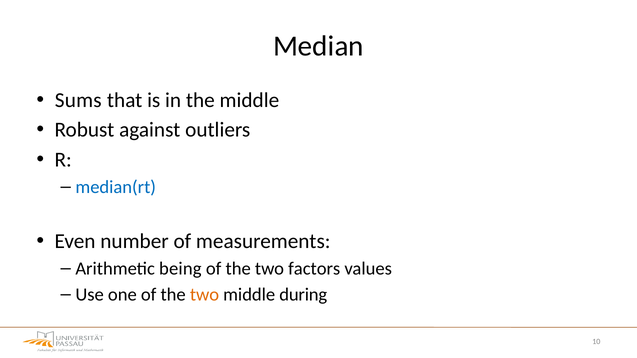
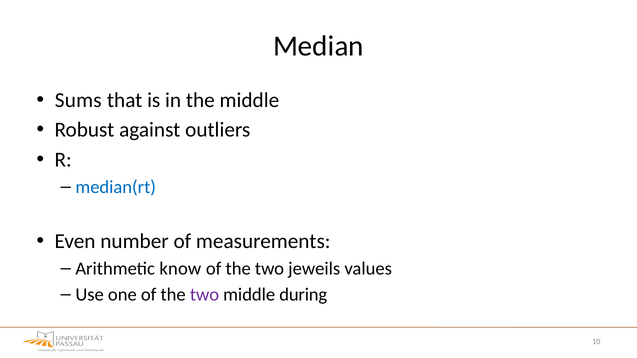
being: being -> know (180, 269)
factors: factors -> jeweils (314, 269)
two colour: orange -> purple (204, 295)
